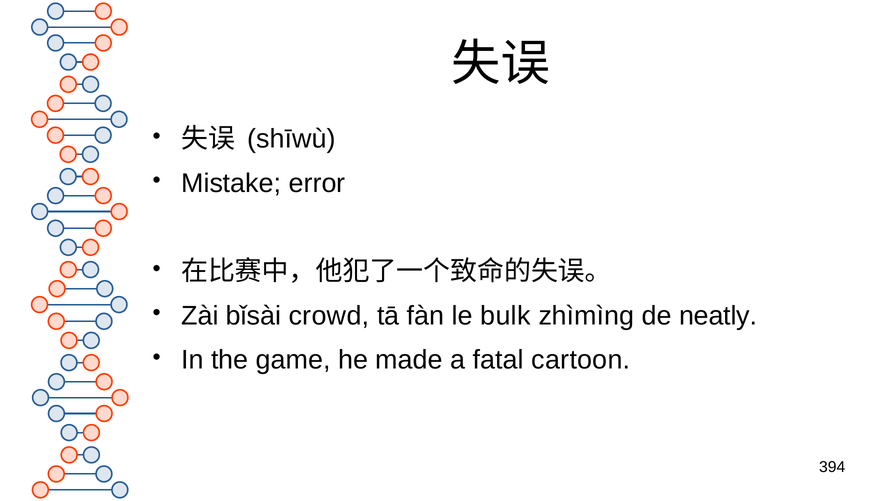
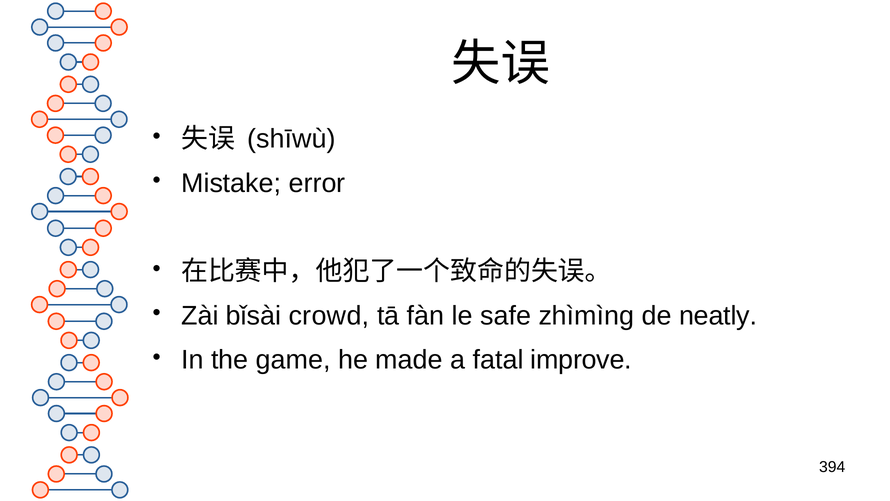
bulk: bulk -> safe (506, 316)
cartoon: cartoon -> improve (581, 360)
